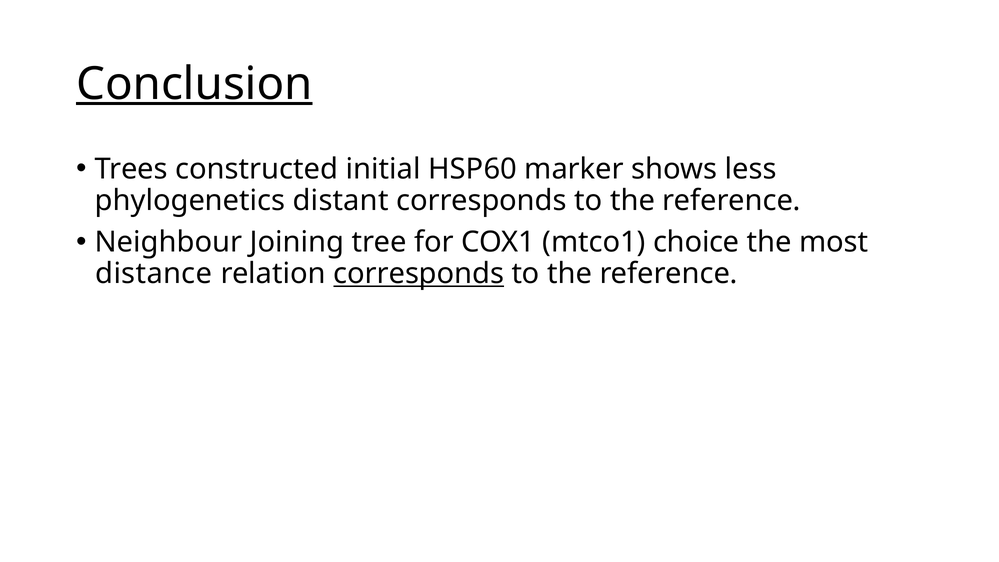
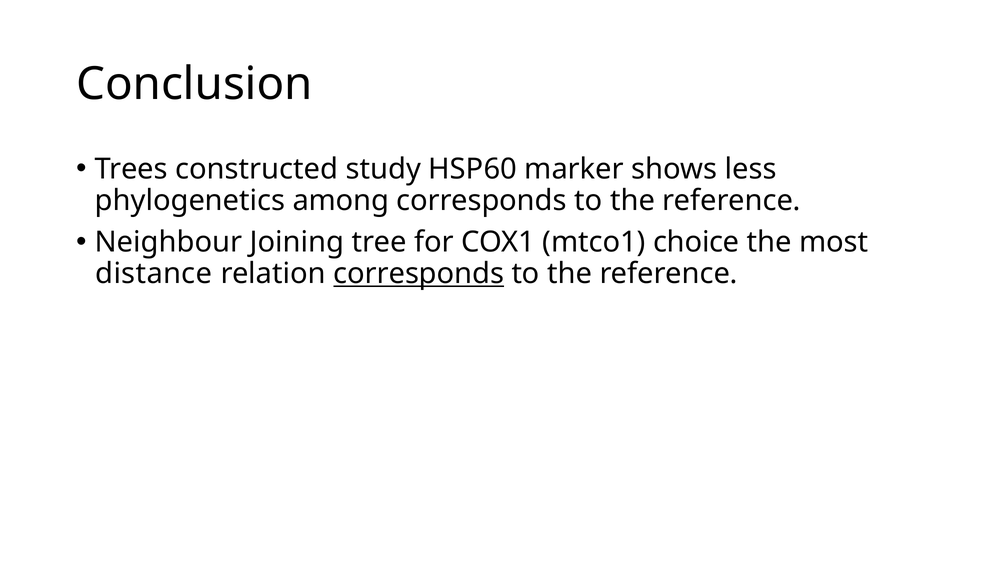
Conclusion underline: present -> none (194, 84)
initial: initial -> study (383, 169)
distant: distant -> among (341, 200)
